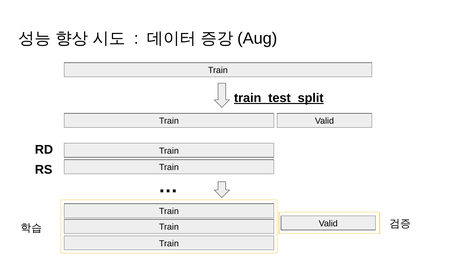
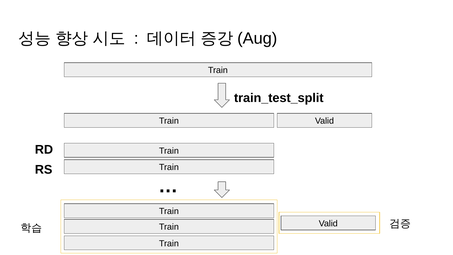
train_test_split underline: present -> none (279, 98)
